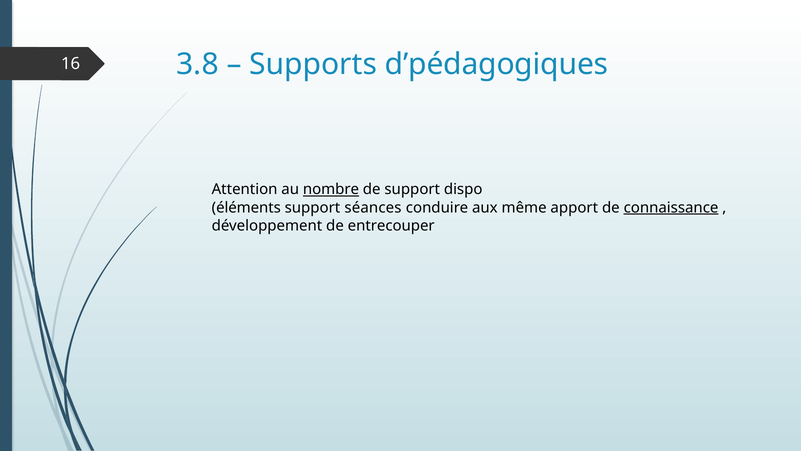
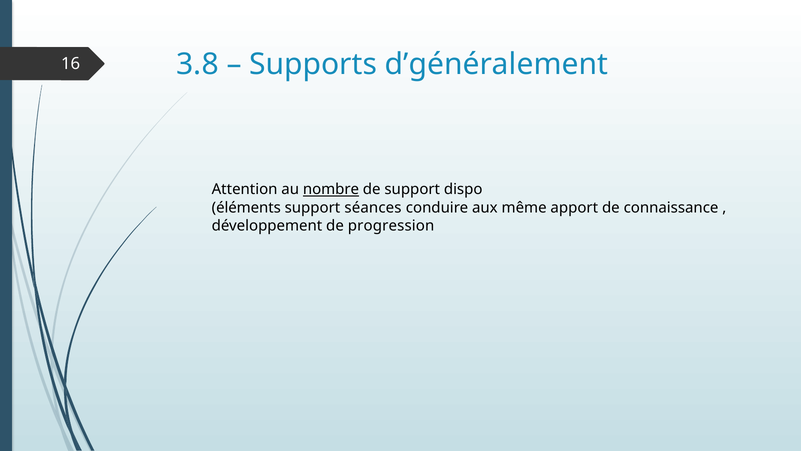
d’pédagogiques: d’pédagogiques -> d’généralement (496, 64)
connaissance underline: present -> none (671, 207)
entrecouper: entrecouper -> progression (391, 225)
